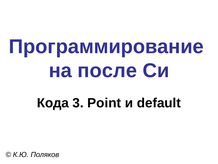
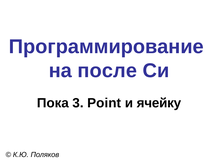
Кода: Кода -> Пока (53, 103)
default: default -> ячейку (159, 103)
